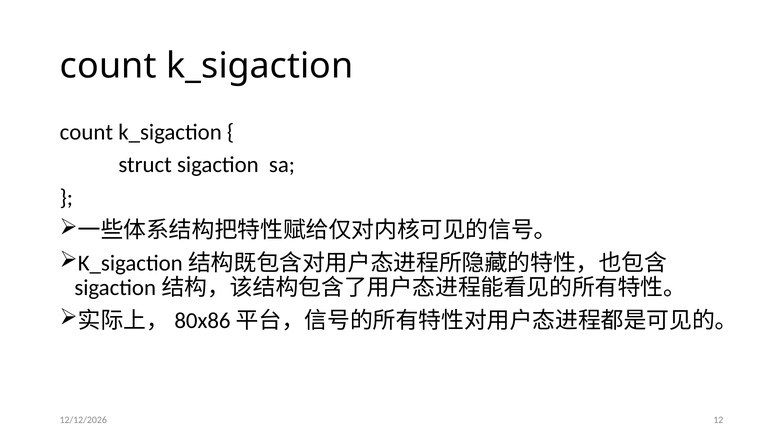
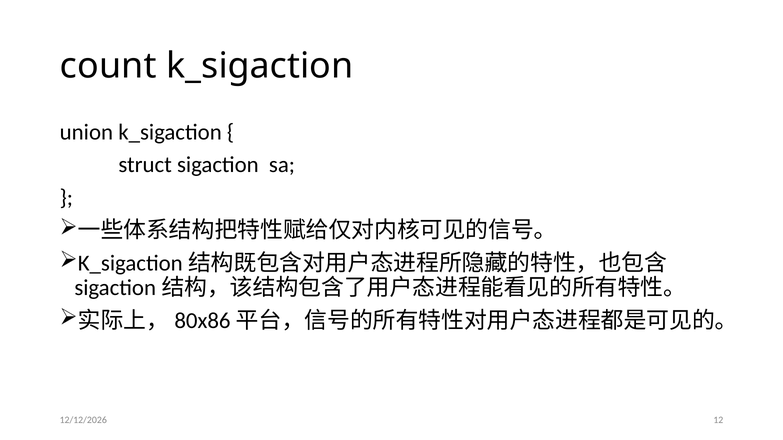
count: count -> union (86, 132)
